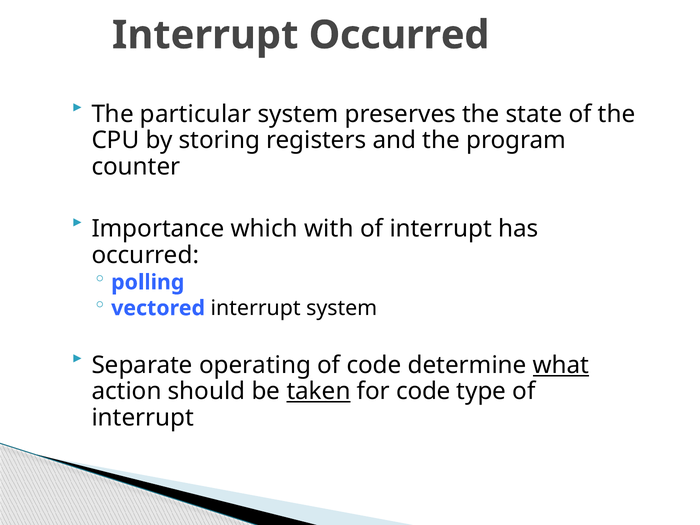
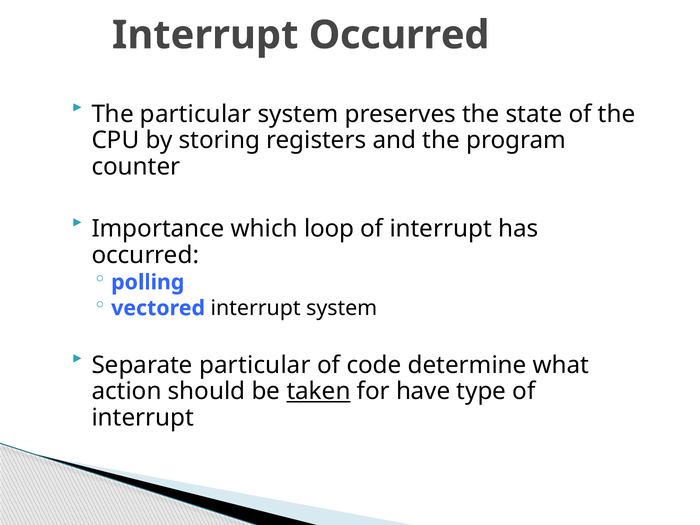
with: with -> loop (329, 229)
Separate operating: operating -> particular (255, 365)
what underline: present -> none (561, 365)
for code: code -> have (423, 391)
